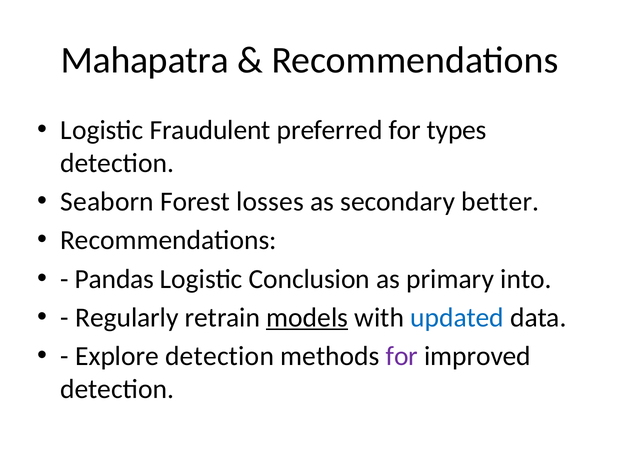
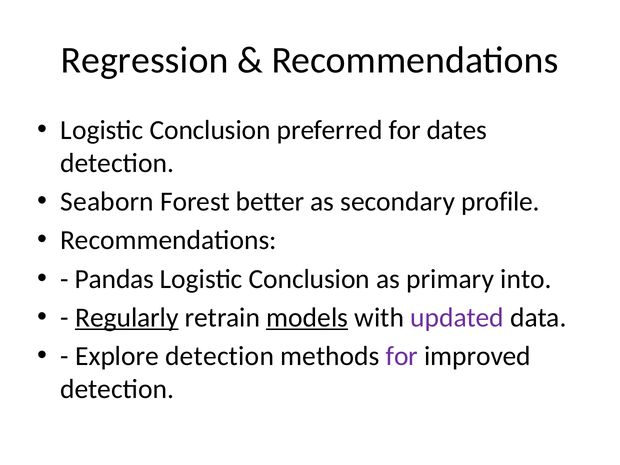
Mahapatra: Mahapatra -> Regression (145, 60)
Fraudulent: Fraudulent -> Conclusion (210, 130)
types: types -> dates (457, 130)
losses: losses -> better (270, 202)
better: better -> profile (501, 202)
Regularly underline: none -> present (127, 318)
updated colour: blue -> purple (457, 318)
